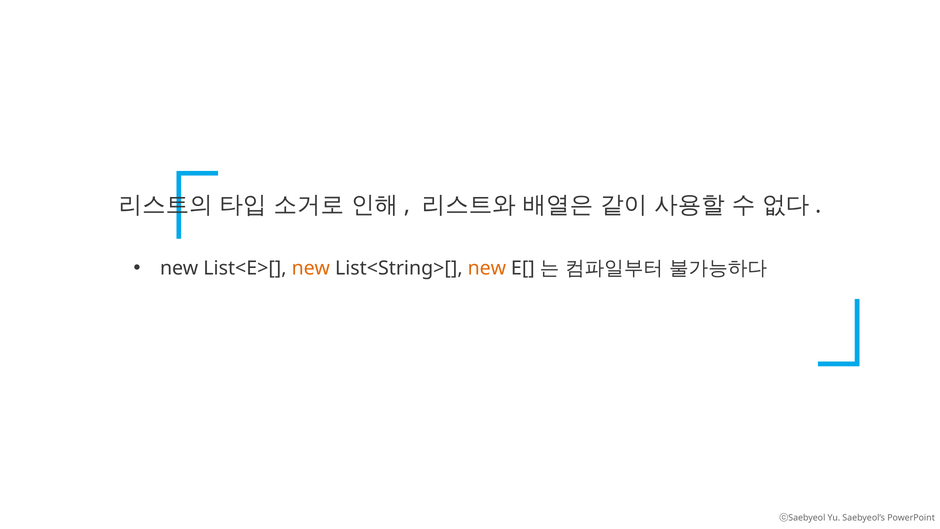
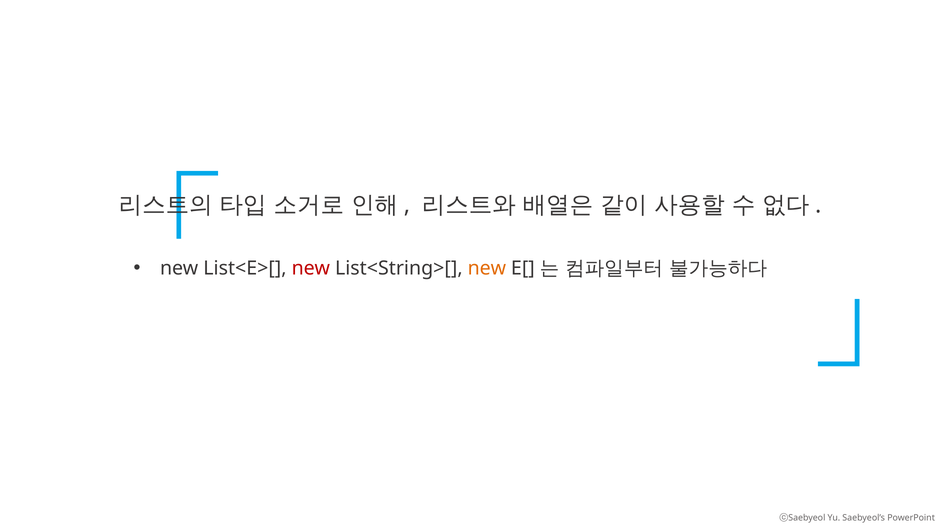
new colour: orange -> red (311, 268)
